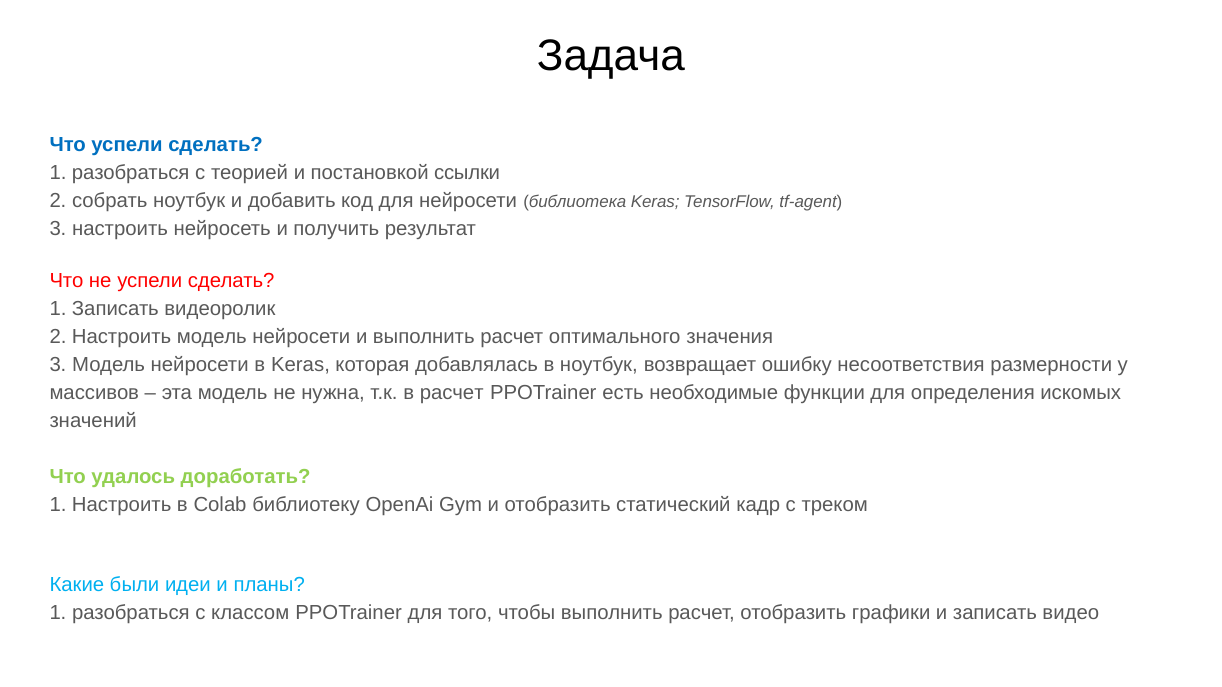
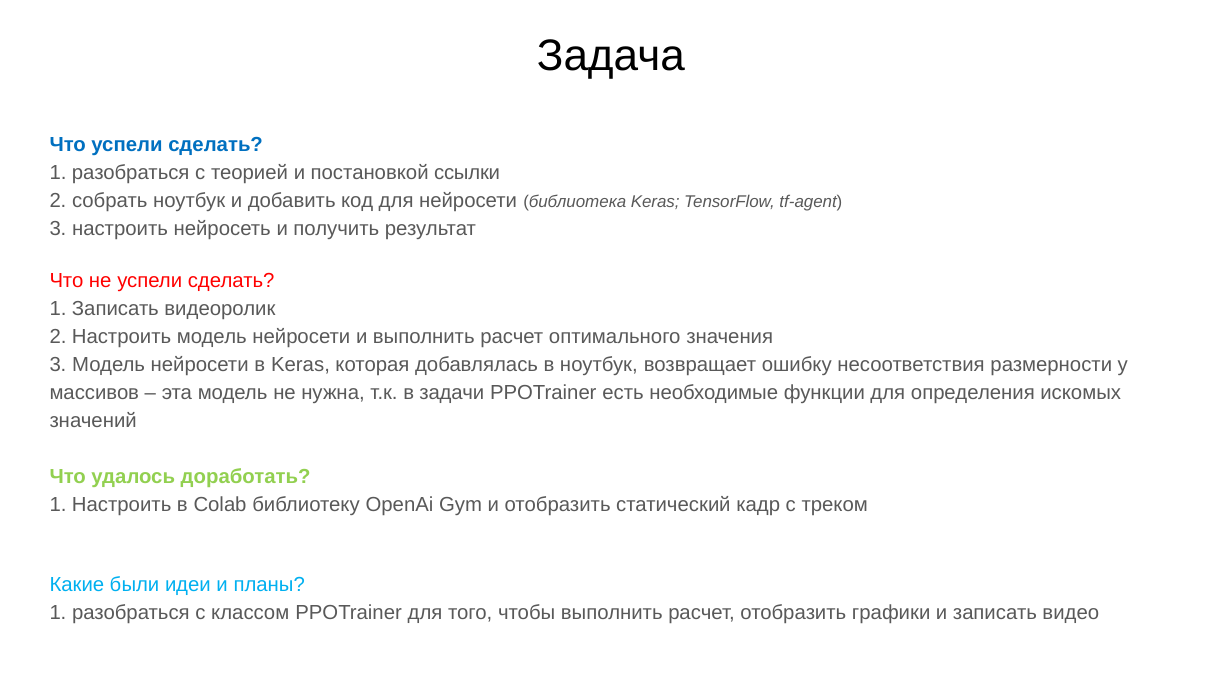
в расчет: расчет -> задачи (452, 393)
